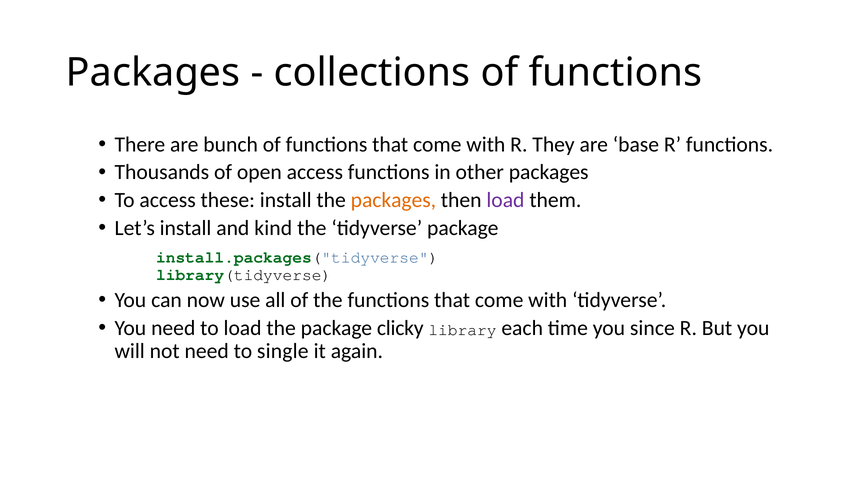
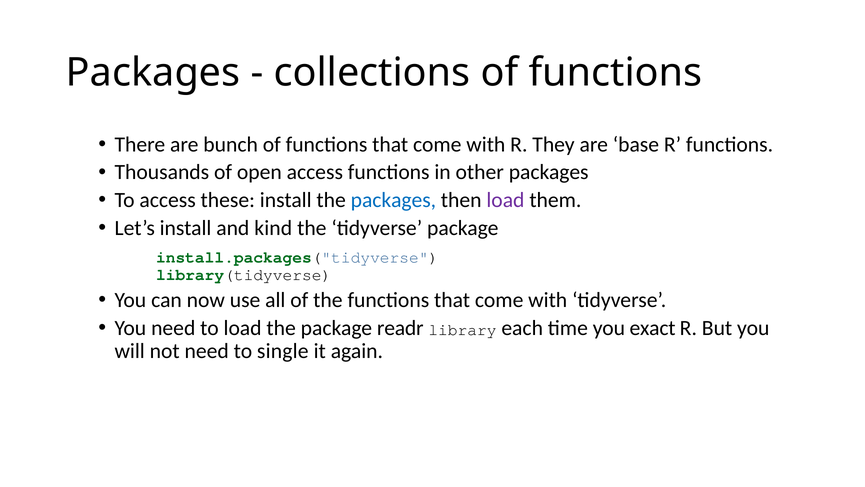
packages colour: orange -> blue (393, 200)
clicky: clicky -> readr (400, 328)
since: since -> exact (653, 328)
